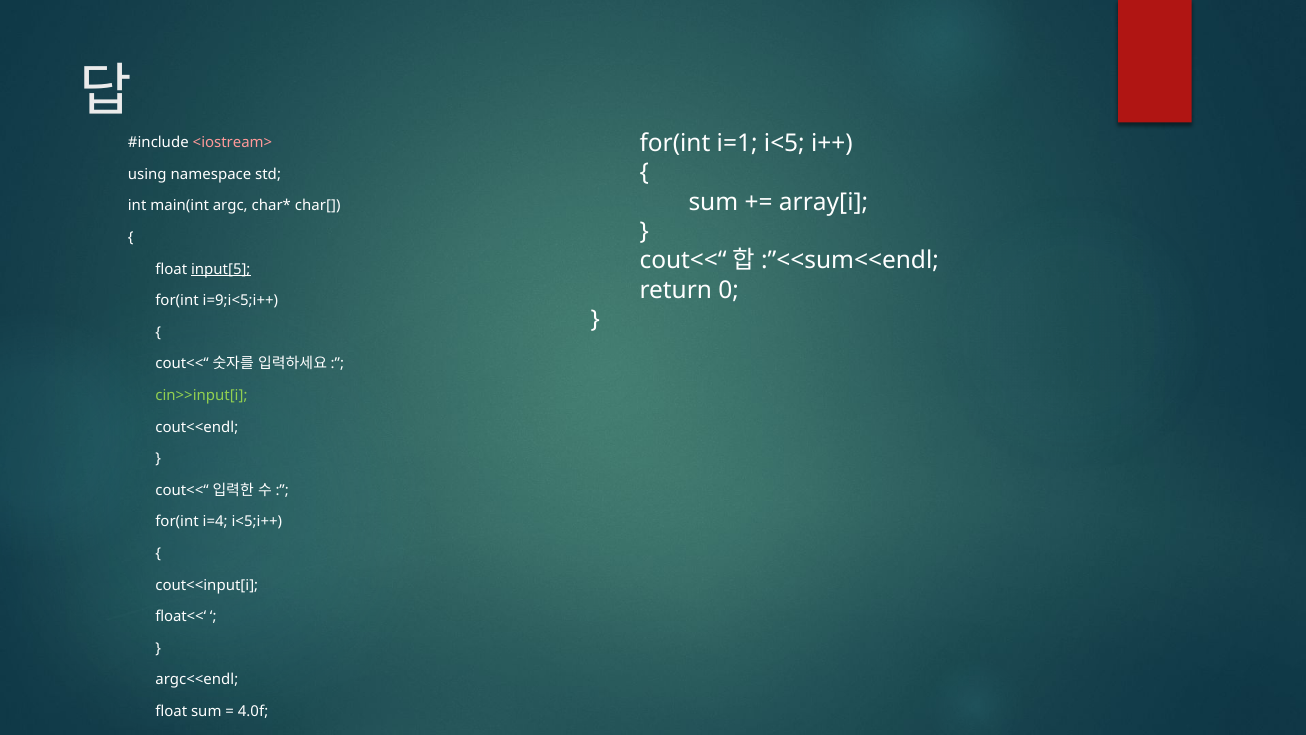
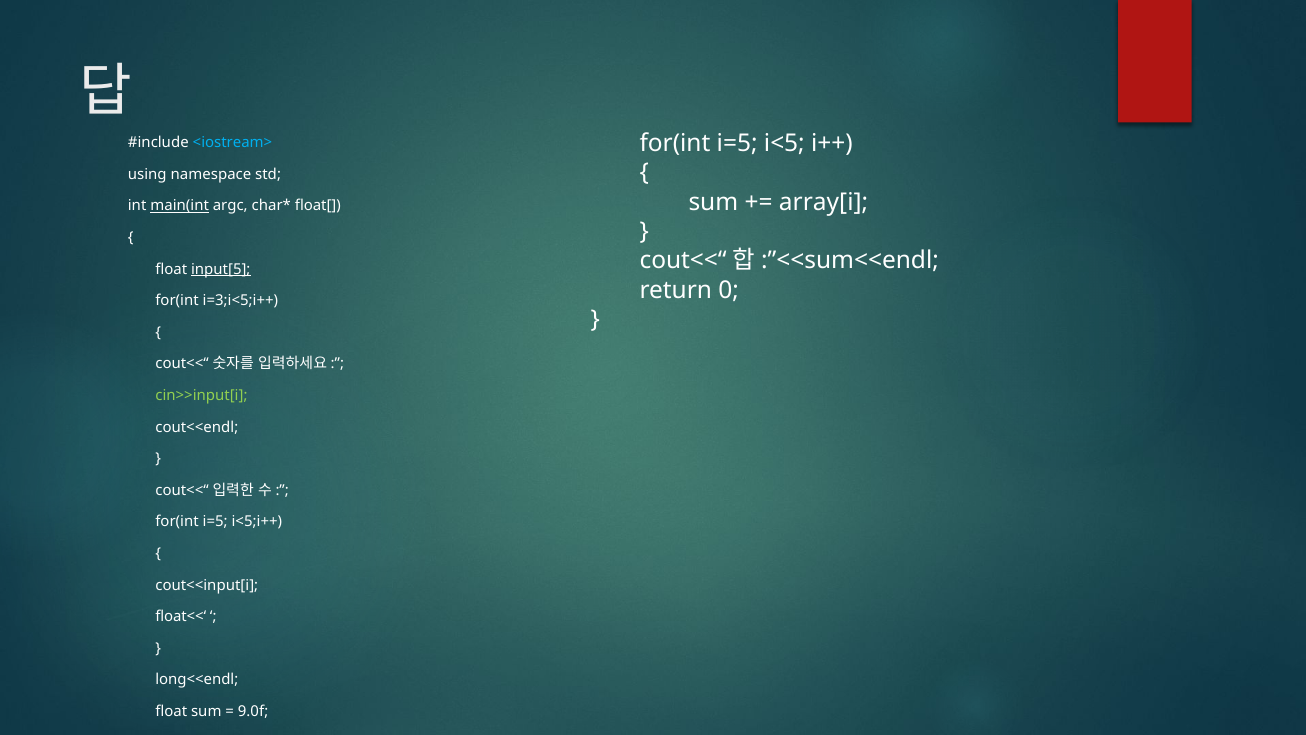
i=1: i=1 -> i=5 (737, 143)
<iostream> colour: pink -> light blue (232, 143)
main(int underline: none -> present (180, 206)
char[: char[ -> float[ (318, 206)
i=9;i<5;i++: i=9;i<5;i++ -> i=3;i<5;i++ (240, 301)
i=4: i=4 -> i=5 (215, 522)
argc<<endl: argc<<endl -> long<<endl (197, 680)
4.0f: 4.0f -> 9.0f (253, 711)
